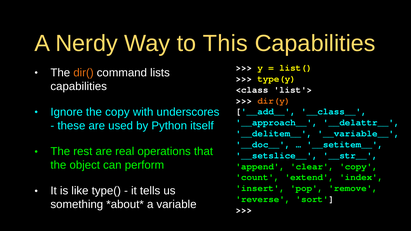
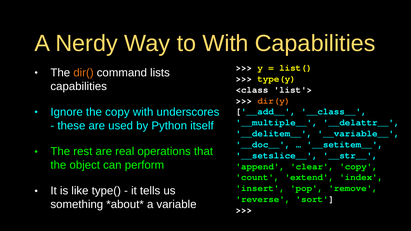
to This: This -> With (226, 43)
__approach__: __approach__ -> __multiple__ (277, 123)
